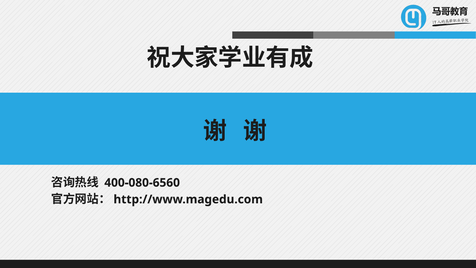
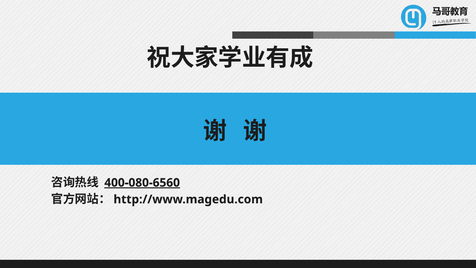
400-080-6560 underline: none -> present (142, 183)
